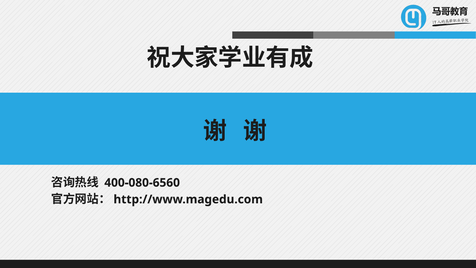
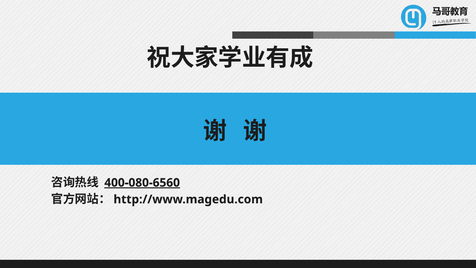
400-080-6560 underline: none -> present (142, 183)
